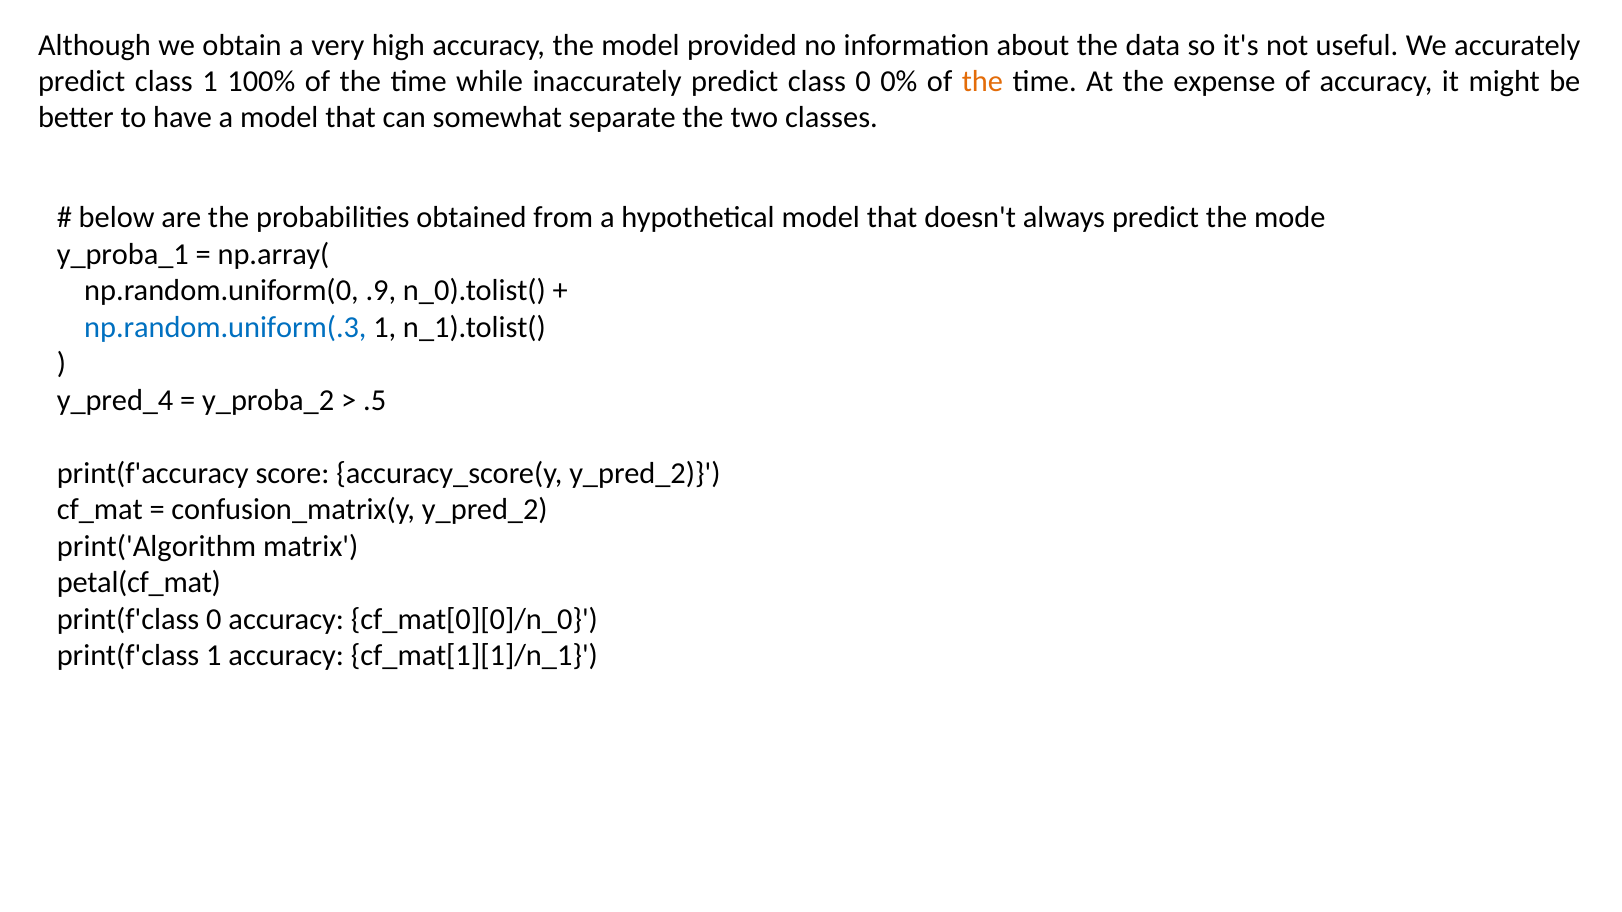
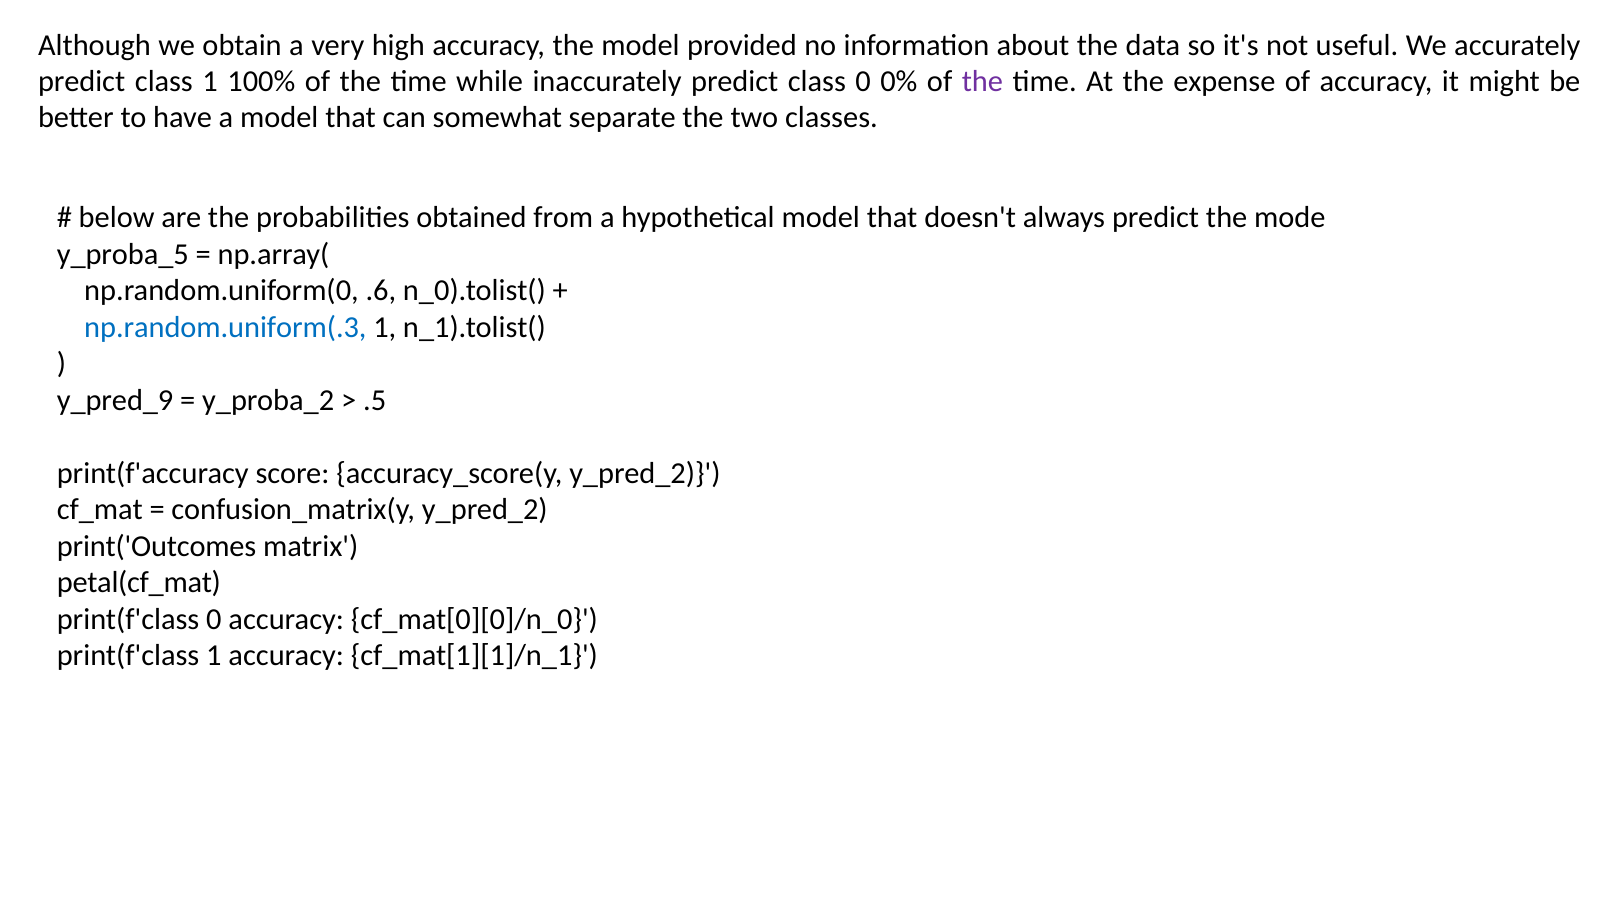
the colour: orange -> purple (982, 81)
y_proba_1: y_proba_1 -> y_proba_5 (123, 254)
.9: .9 -> .6 (381, 291)
y_pred_4: y_pred_4 -> y_pred_9 (115, 400)
print('Algorithm: print('Algorithm -> print('Outcomes (157, 546)
